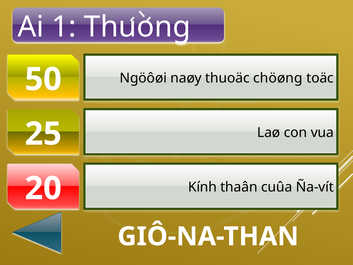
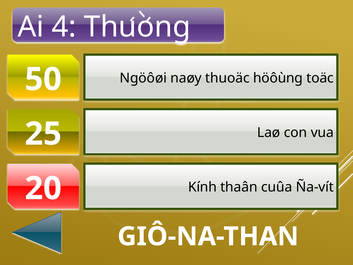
1: 1 -> 4 (64, 27)
chöøng: chöøng -> höôùng (278, 78)
